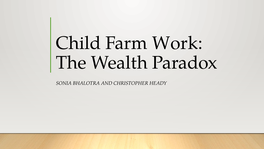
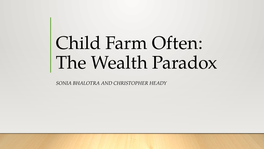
Work: Work -> Often (177, 43)
